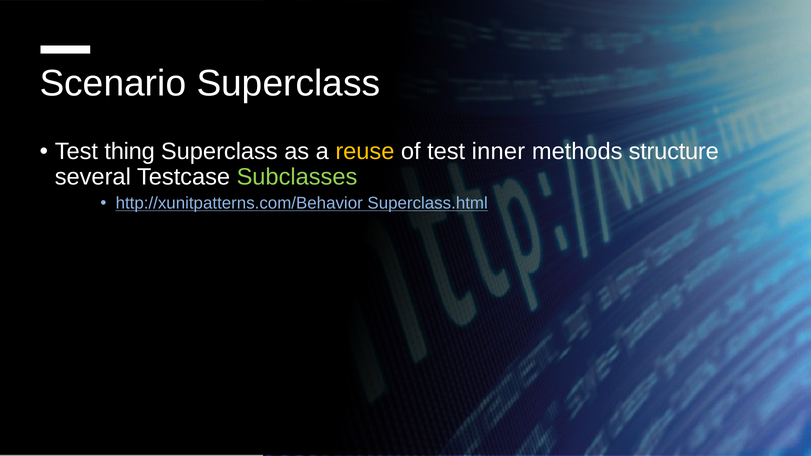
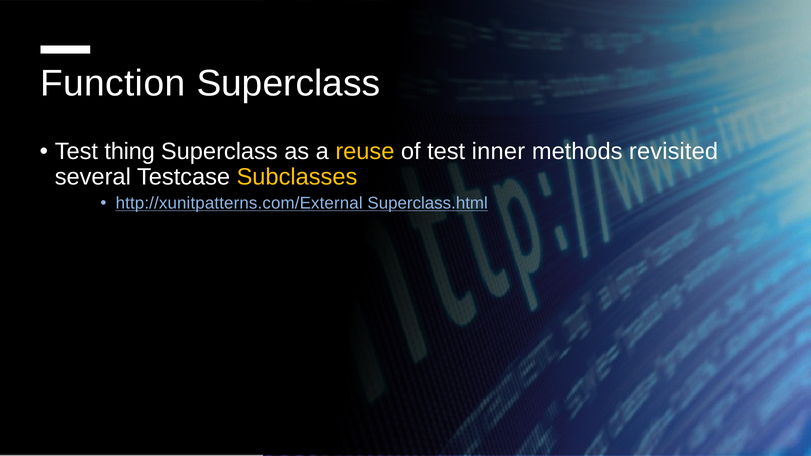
Scenario: Scenario -> Function (113, 84)
structure: structure -> revisited (674, 152)
Subclasses colour: light green -> yellow (297, 177)
http://xunitpatterns.com/Behavior: http://xunitpatterns.com/Behavior -> http://xunitpatterns.com/External (239, 203)
